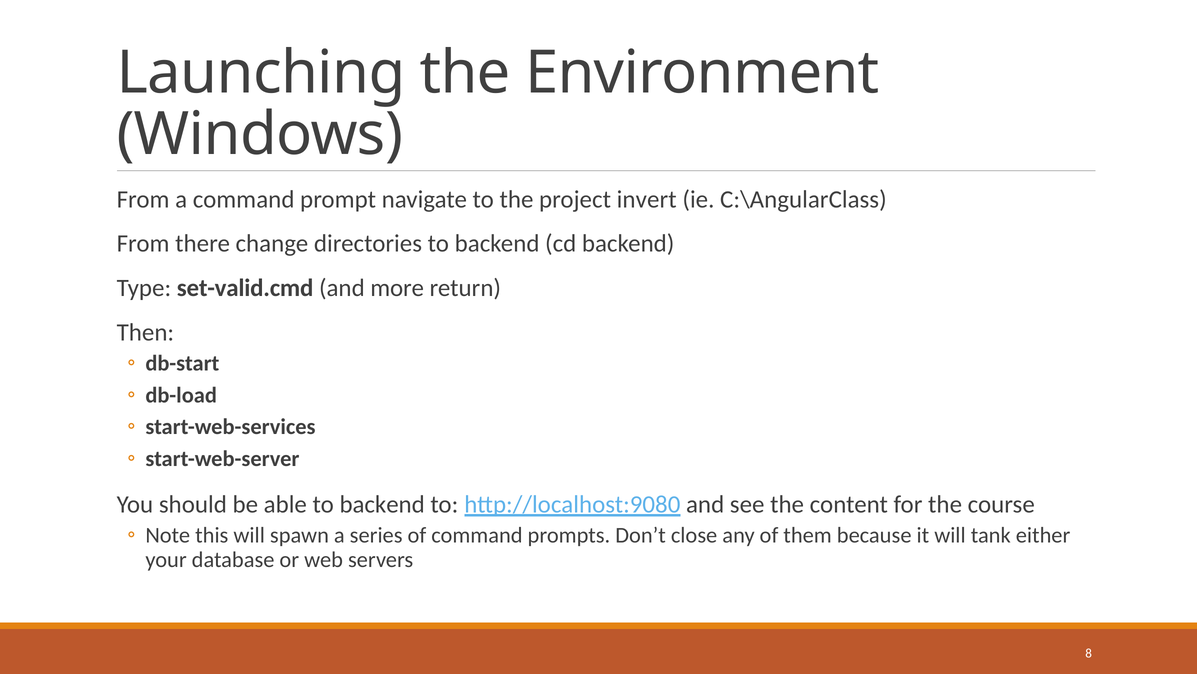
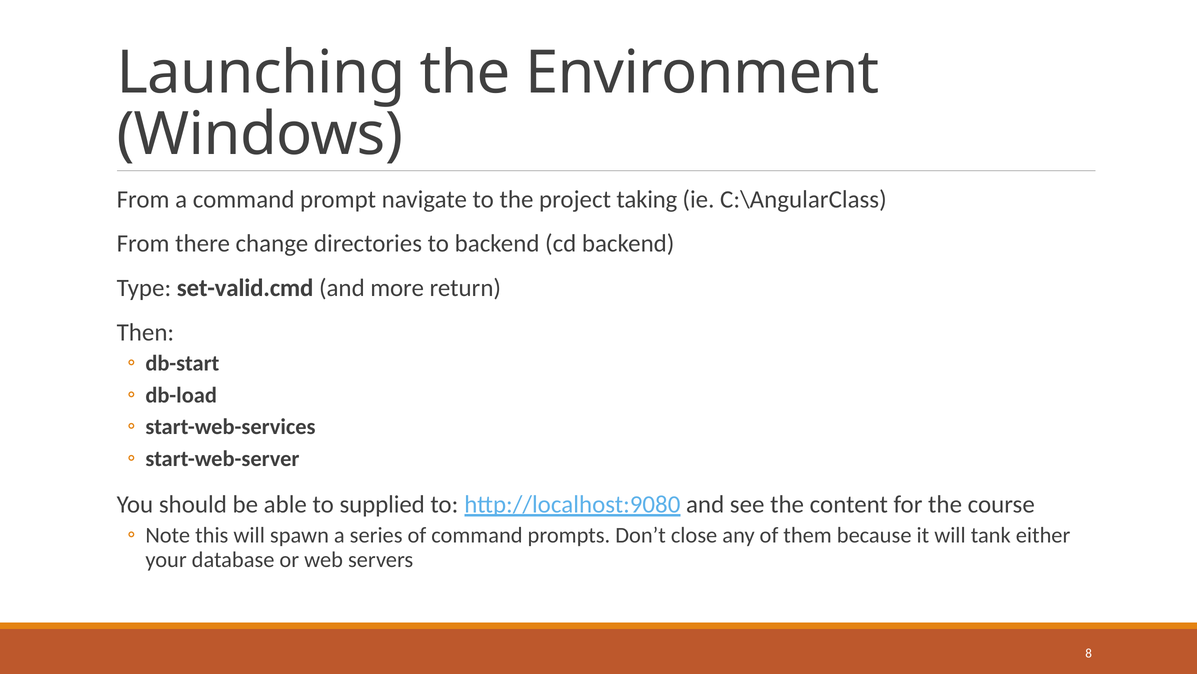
invert: invert -> taking (647, 199)
able to backend: backend -> supplied (382, 504)
